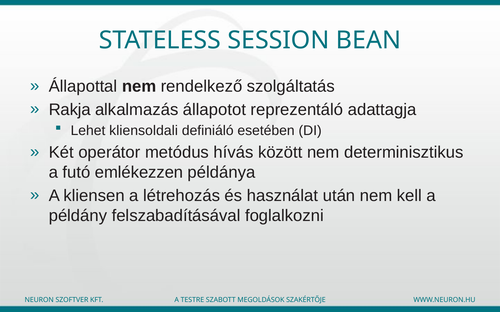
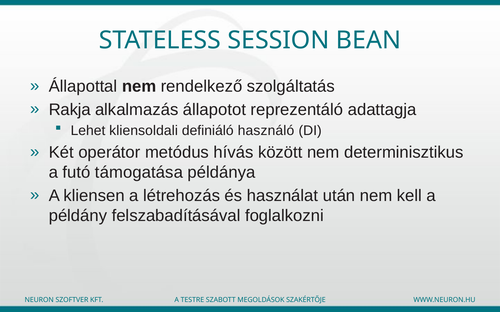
esetében: esetében -> használó (266, 131)
emlékezzen: emlékezzen -> támogatása (139, 173)
